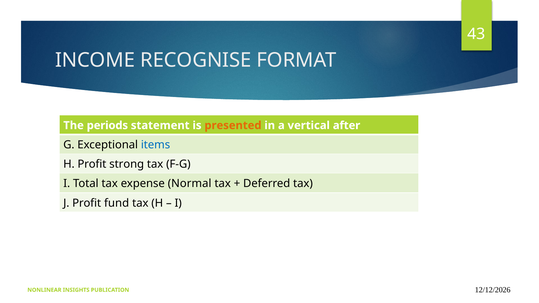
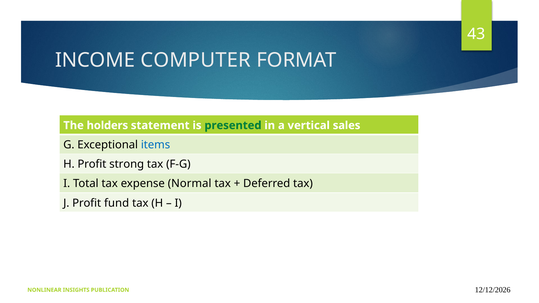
RECOGNISE: RECOGNISE -> COMPUTER (196, 60)
periods: periods -> holders (107, 125)
presented colour: orange -> green (233, 125)
after: after -> sales (347, 125)
